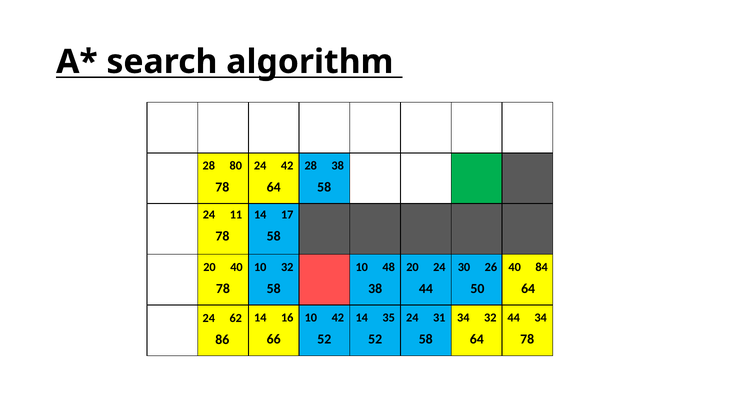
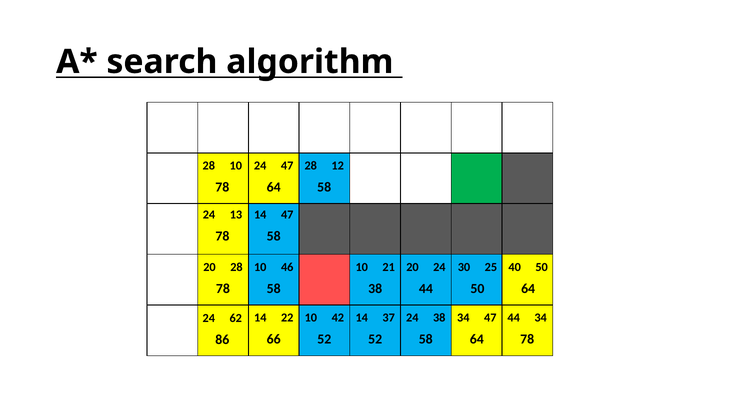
24 42: 42 -> 47 (287, 166)
28 38: 38 -> 12 (338, 166)
28 80: 80 -> 10 (236, 166)
14 17: 17 -> 47 (287, 215)
11: 11 -> 13 (236, 215)
20 40: 40 -> 28 (236, 267)
10 32: 32 -> 46 (287, 267)
48: 48 -> 21 (389, 267)
26: 26 -> 25 (491, 267)
40 84: 84 -> 50 (542, 267)
16: 16 -> 22 (287, 318)
35: 35 -> 37 (389, 318)
24 31: 31 -> 38 (439, 318)
34 32: 32 -> 47 (490, 318)
